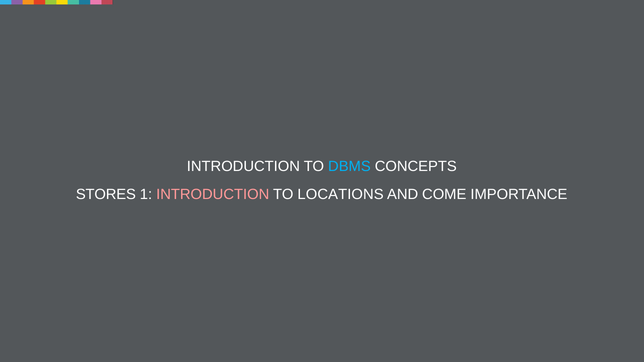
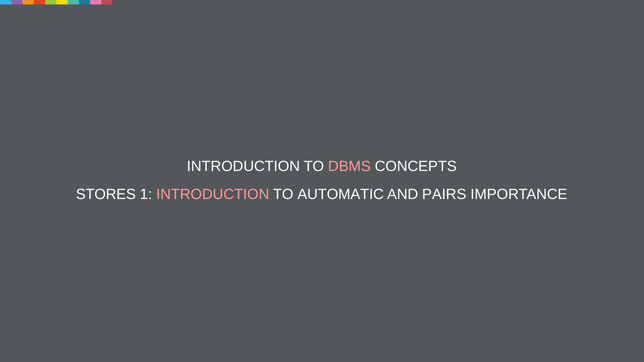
DBMS colour: light blue -> pink (349, 166)
LOCATIONS: LOCATIONS -> AUTOMATIC (341, 194)
COME: COME -> PAIRS (444, 194)
